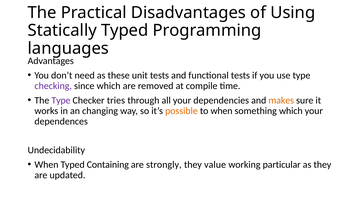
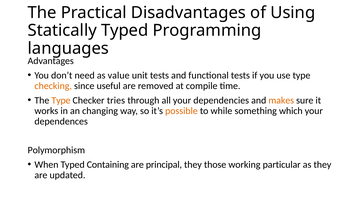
these: these -> value (119, 75)
checking colour: purple -> orange (53, 86)
since which: which -> useful (109, 86)
Type colour: purple -> orange (61, 100)
to when: when -> while (221, 111)
Undecidability: Undecidability -> Polymorphism (56, 150)
strongly: strongly -> principal (164, 165)
value: value -> those (215, 165)
